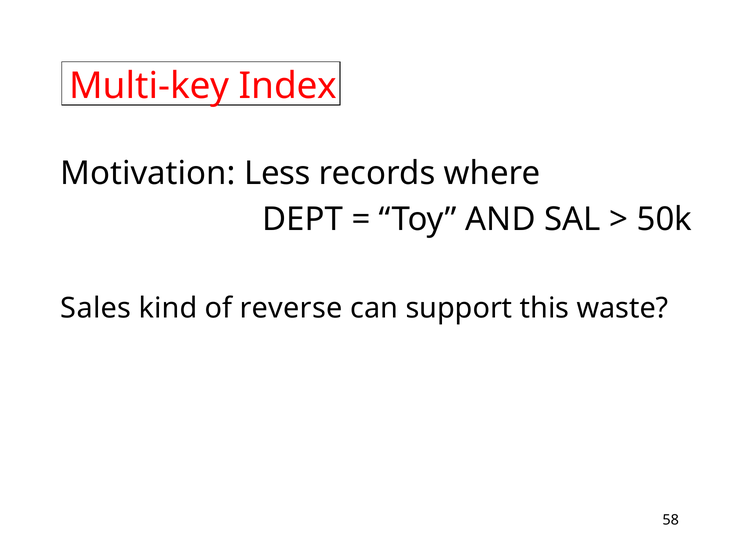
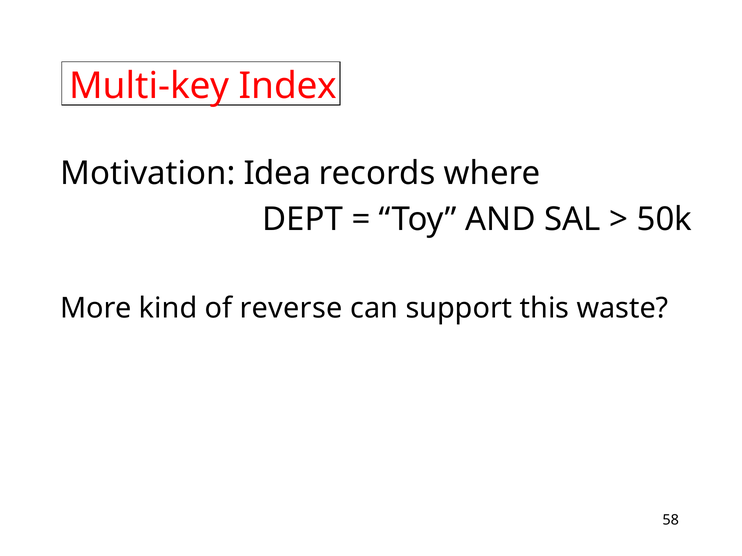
Less: Less -> Idea (277, 173)
Sales: Sales -> More (96, 308)
